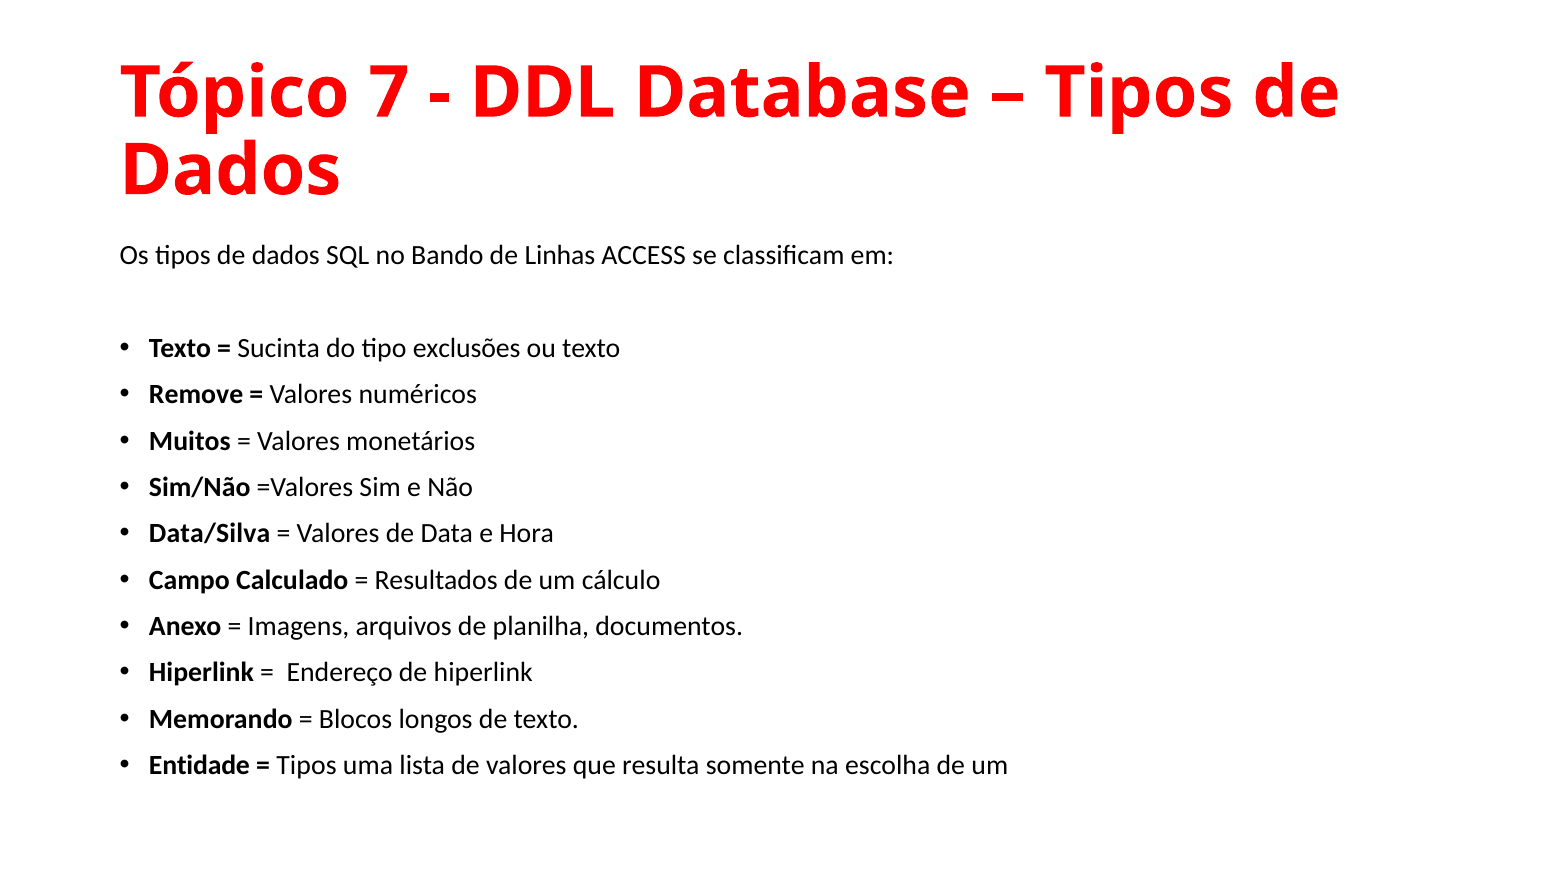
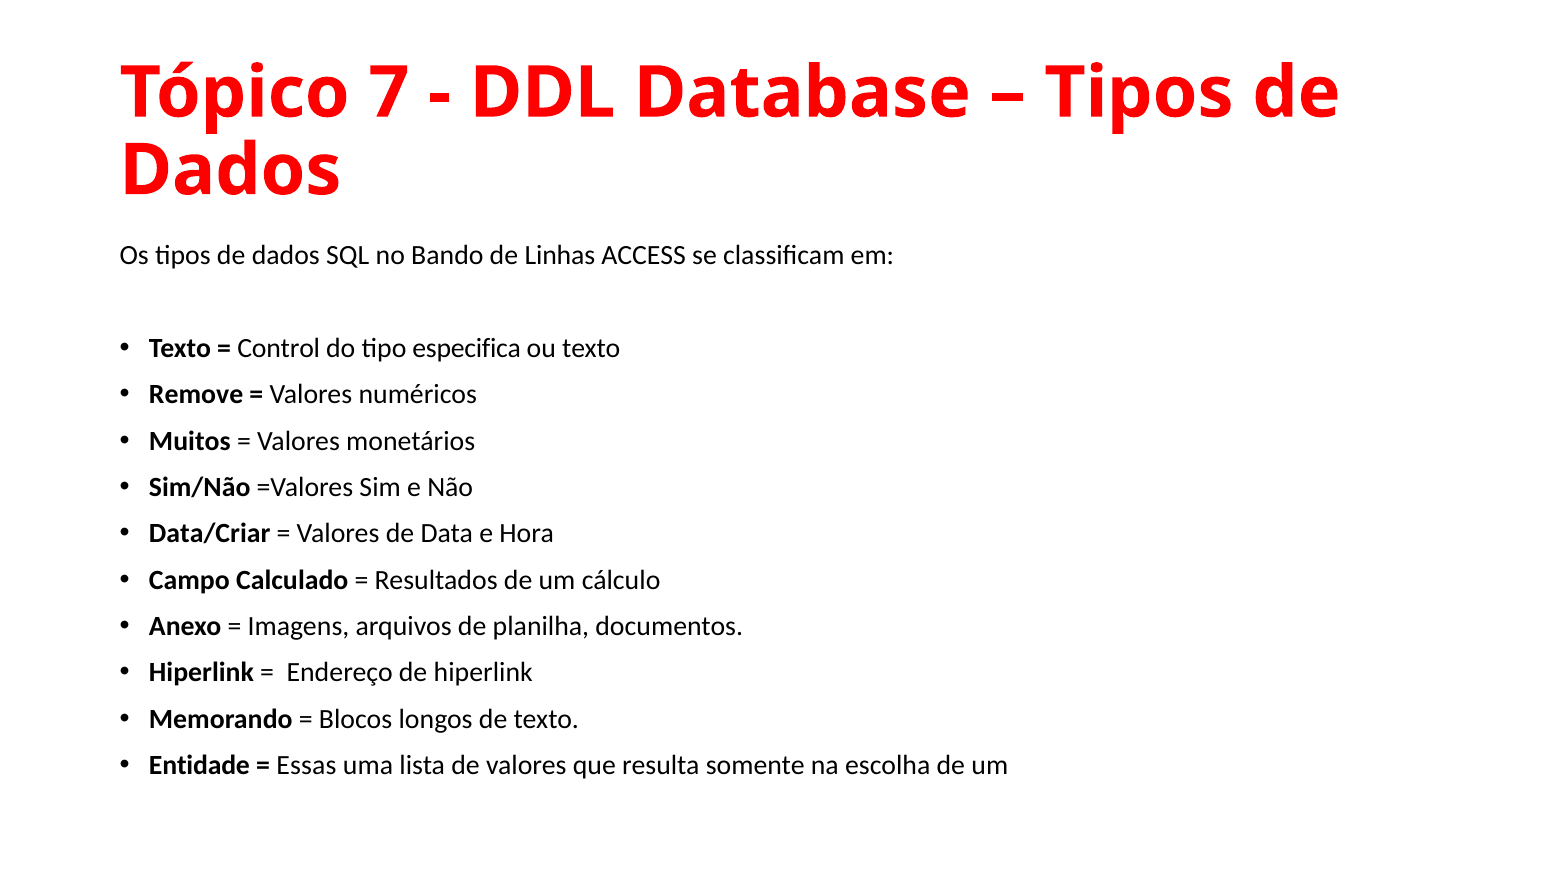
Sucinta: Sucinta -> Control (279, 348)
exclusões: exclusões -> especifica (467, 348)
Data/Silva: Data/Silva -> Data/Criar (210, 534)
Tipos: Tipos -> Essas (306, 765)
